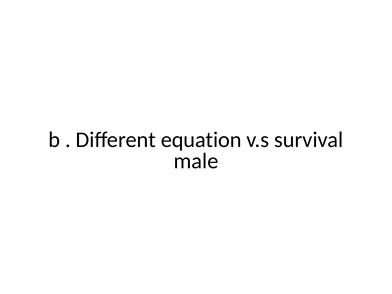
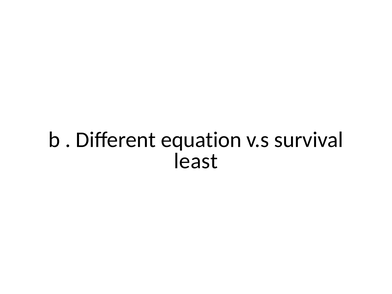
male: male -> least (196, 161)
